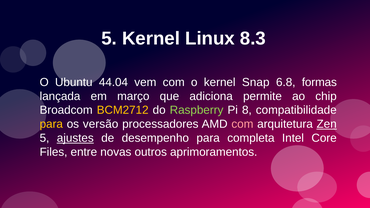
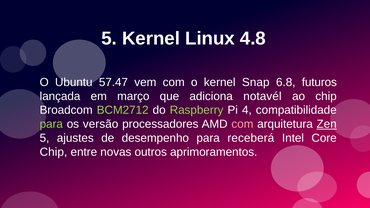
8.3: 8.3 -> 4.8 (253, 38)
44.04: 44.04 -> 57.47 (113, 82)
formas: formas -> futuros (319, 82)
permite: permite -> notavél (262, 96)
BCM2712 colour: yellow -> light green (123, 110)
8: 8 -> 4 (247, 110)
para colour: yellow -> light green (51, 124)
ajustes underline: present -> none (75, 138)
completa: completa -> receberá (251, 138)
Files: Files -> Chip (53, 152)
